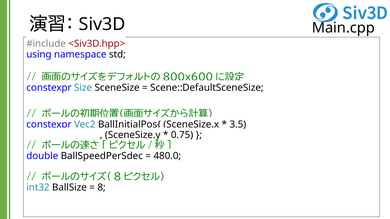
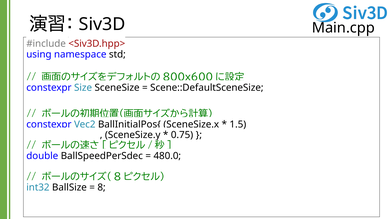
3.5: 3.5 -> 1.5 (238, 125)
